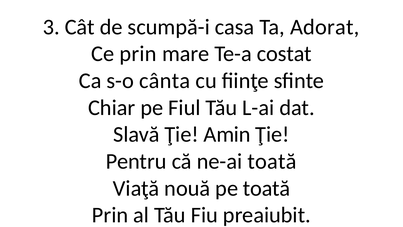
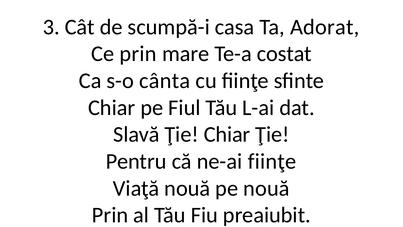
Ţie Amin: Amin -> Chiar (227, 134)
ne-ai toată: toată -> fiinţe (272, 161)
pe toată: toată -> nouă (266, 188)
